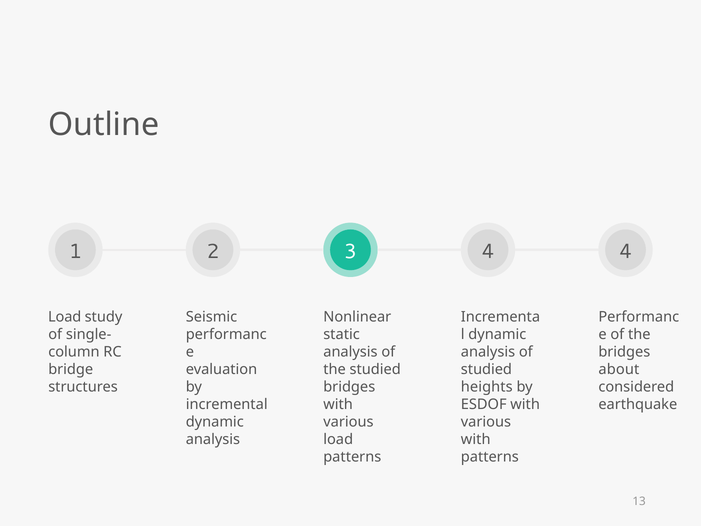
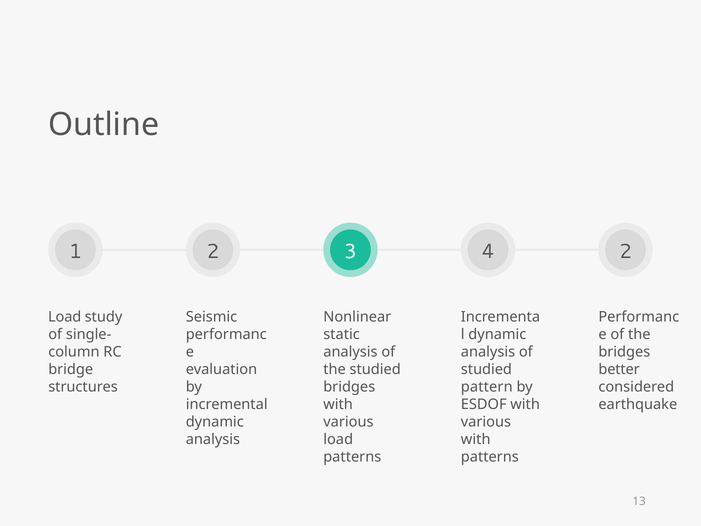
4 4: 4 -> 2 (626, 251)
about: about -> better (619, 369)
heights: heights -> pattern (487, 387)
